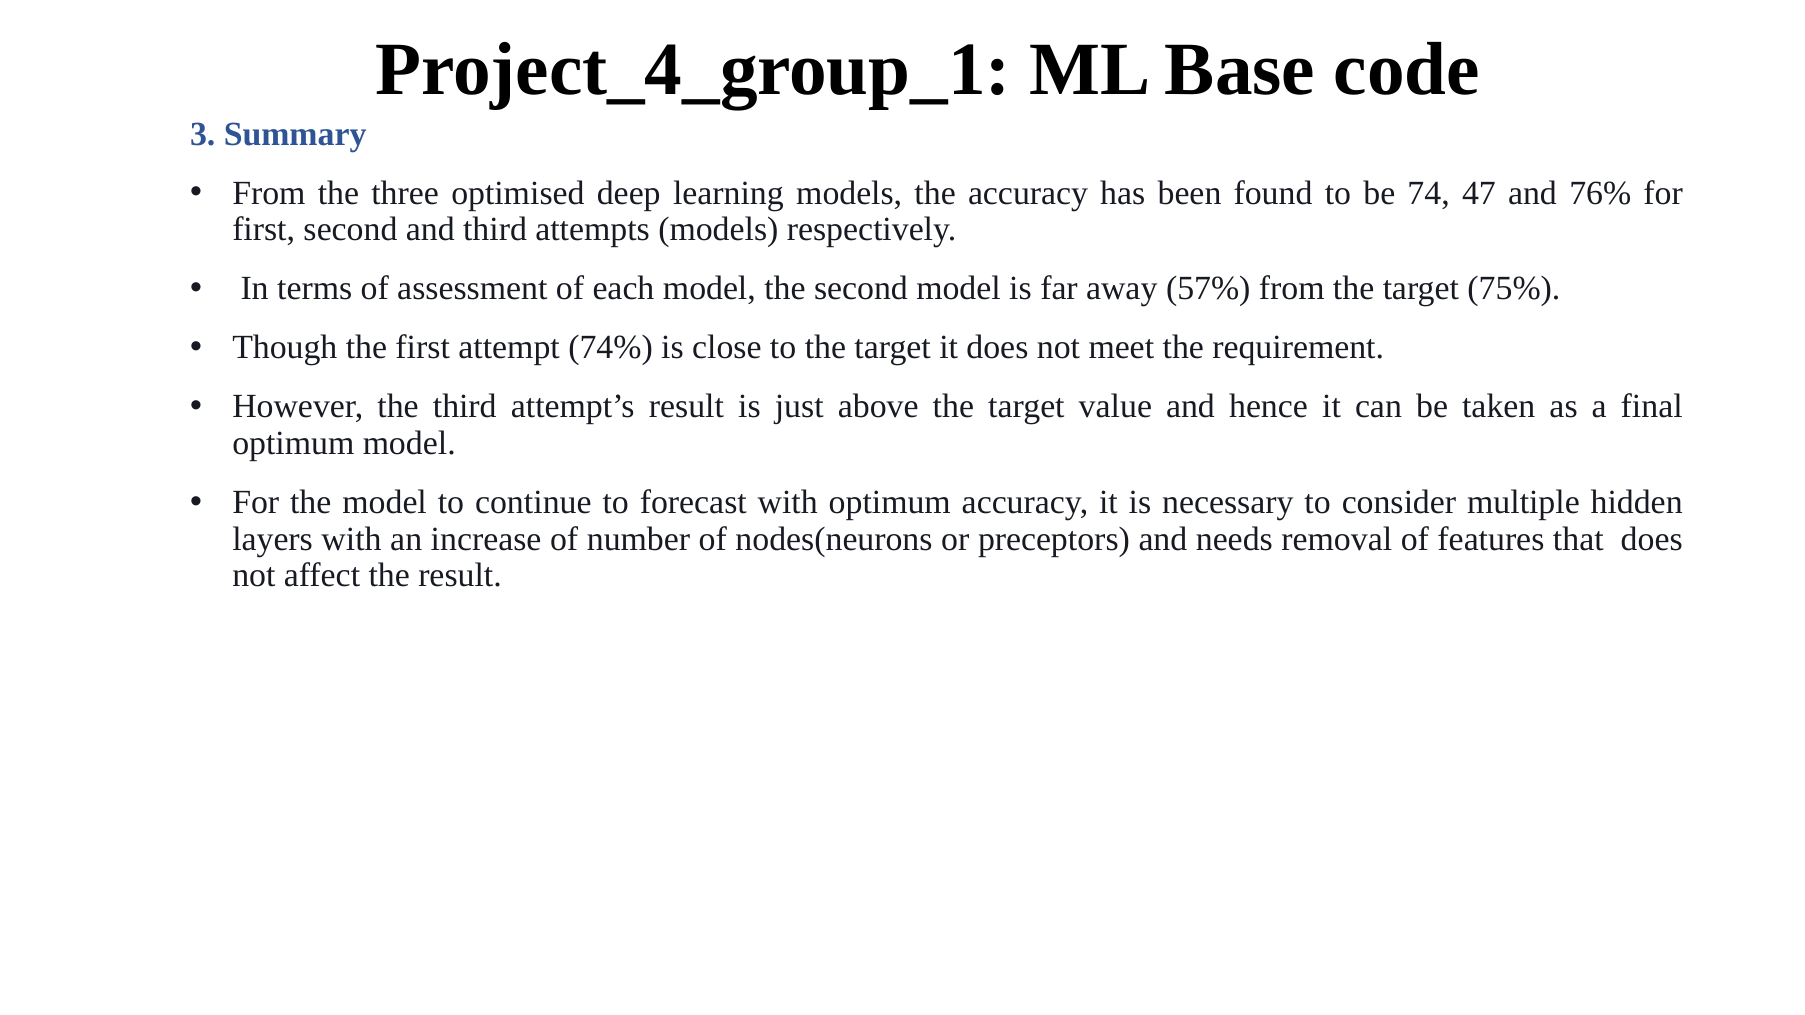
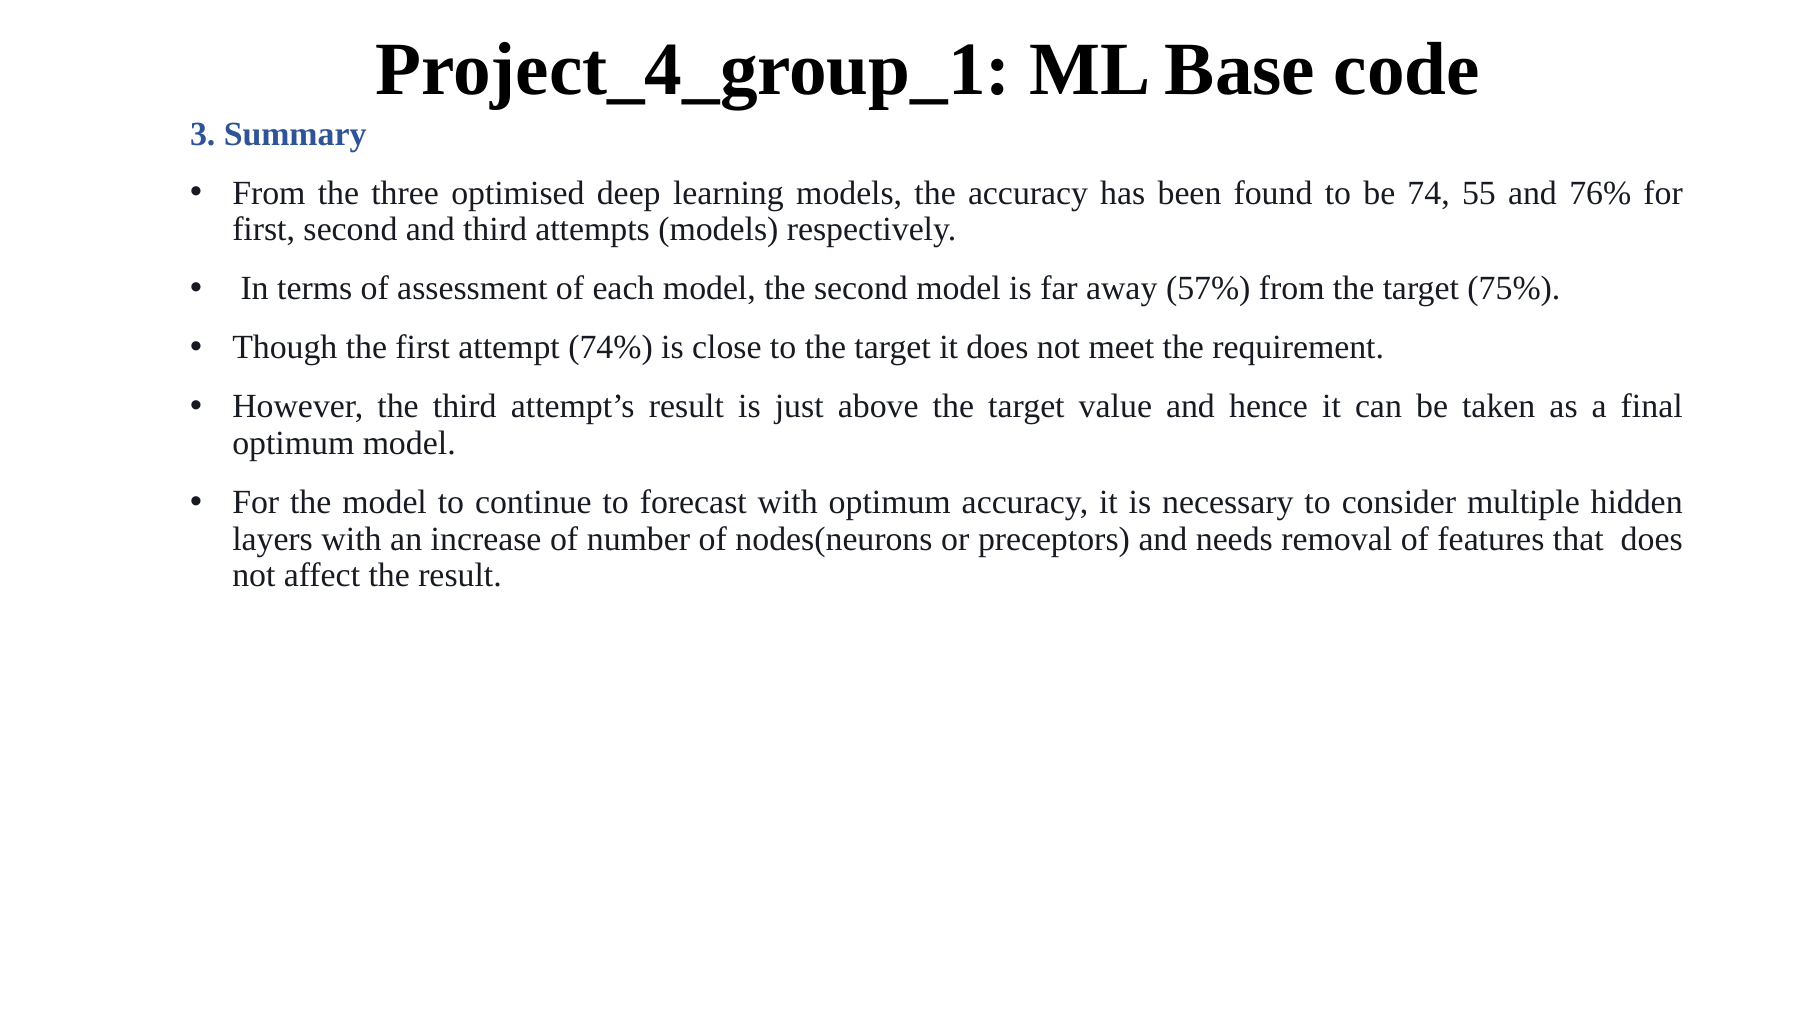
47: 47 -> 55 (1479, 193)
